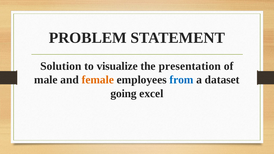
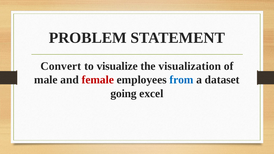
Solution: Solution -> Convert (61, 66)
presentation: presentation -> visualization (190, 66)
female colour: orange -> red (98, 80)
